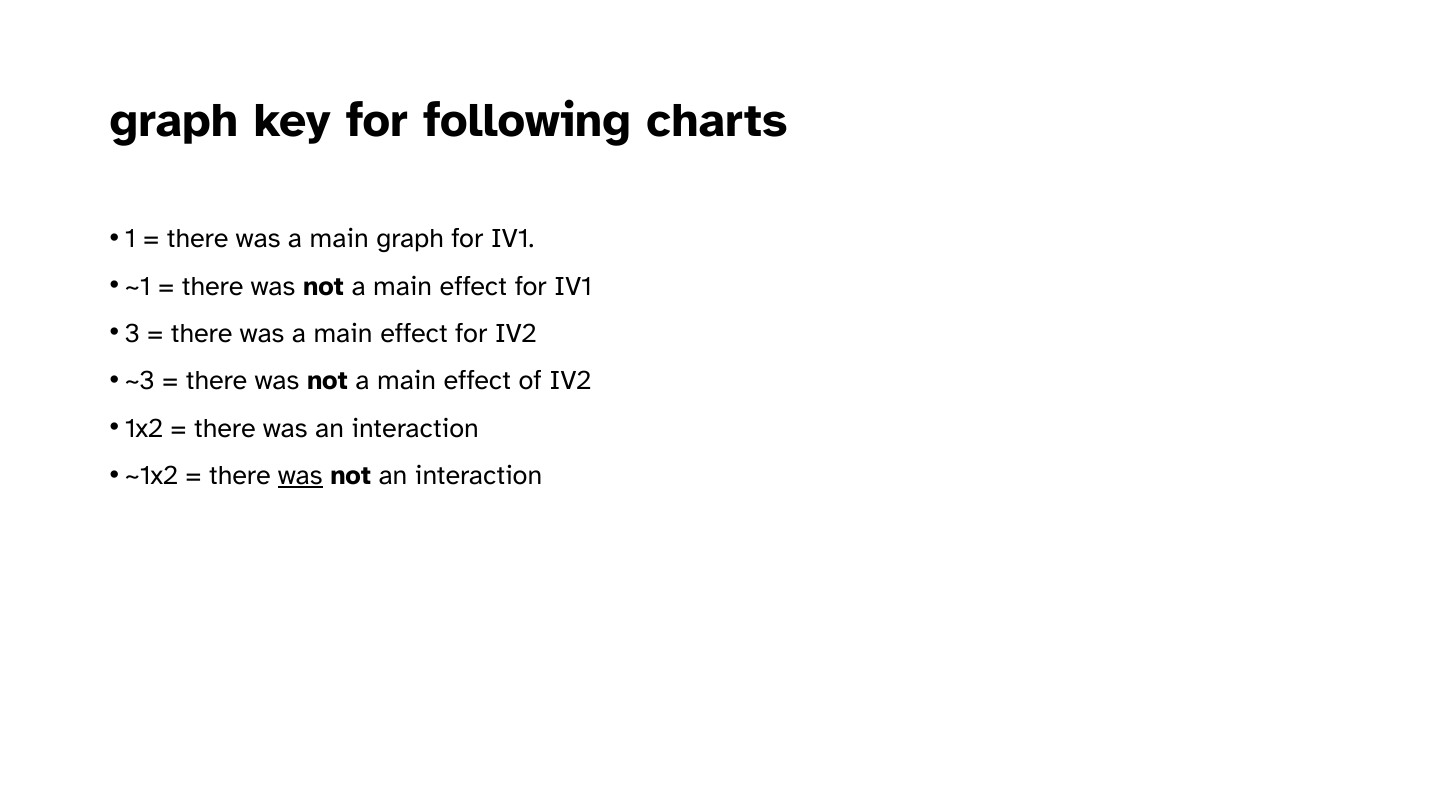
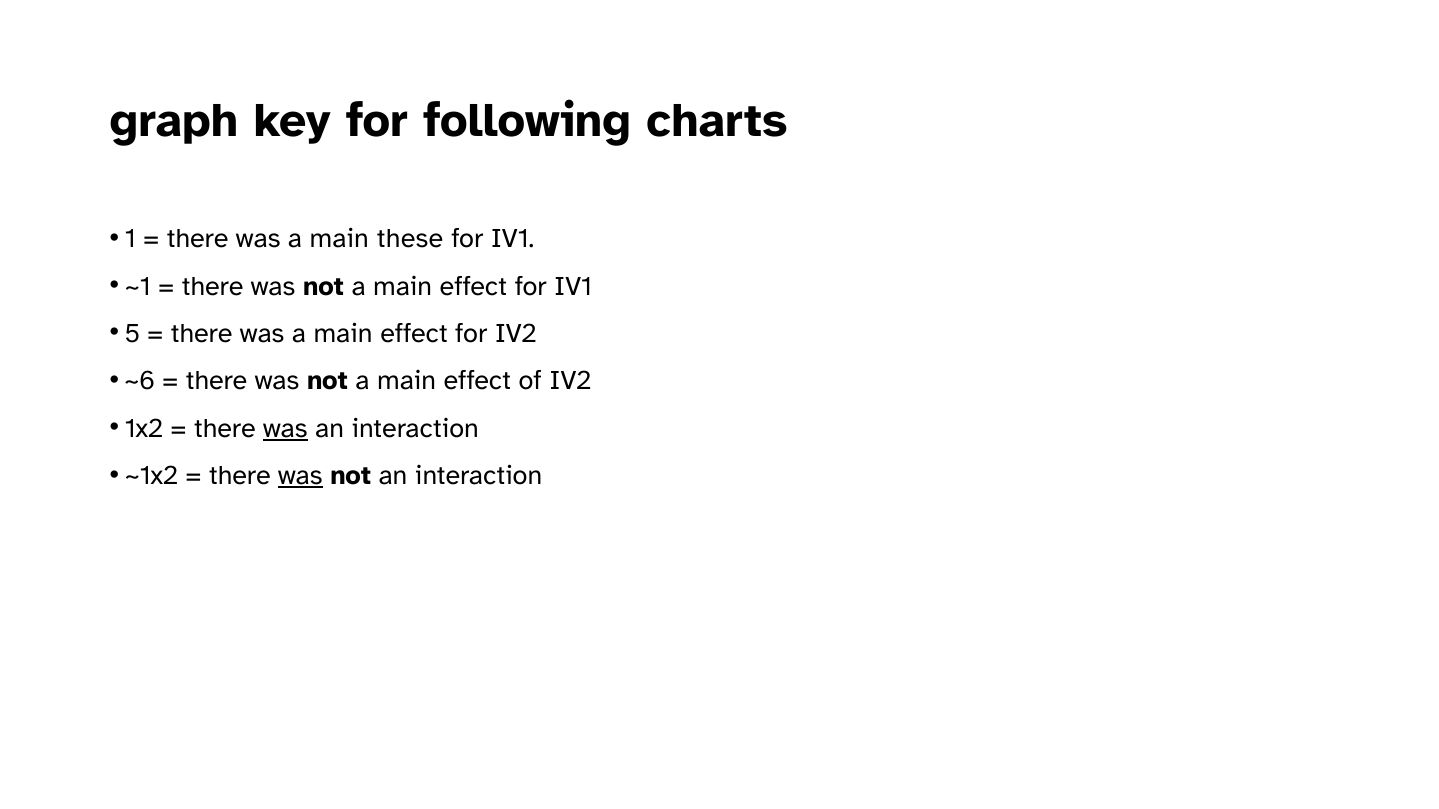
main graph: graph -> these (410, 239)
3: 3 -> 5 (132, 334)
~3: ~3 -> ~6 (140, 381)
was underline: none -> present (285, 428)
